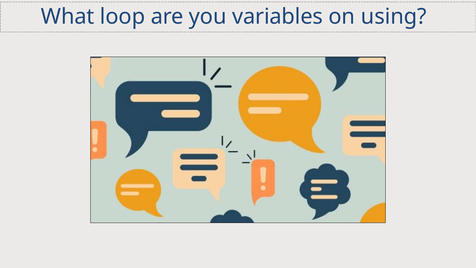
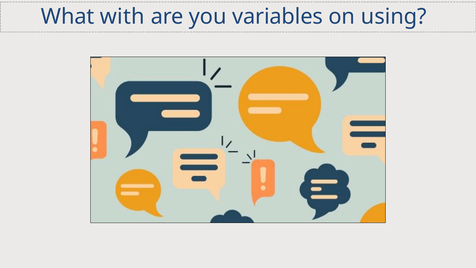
loop: loop -> with (122, 17)
